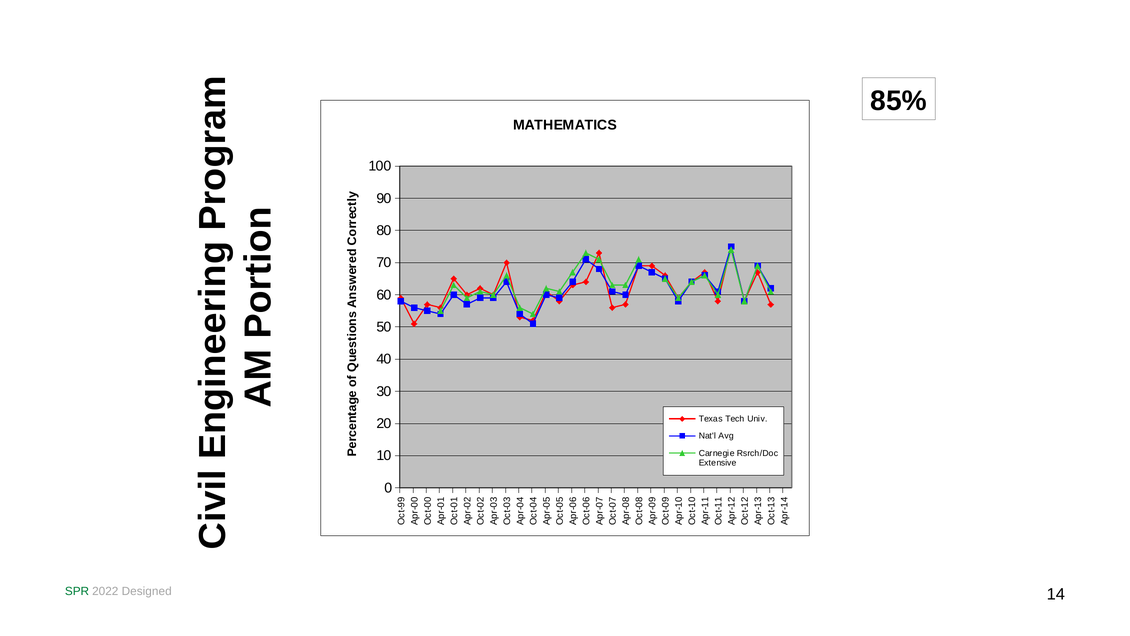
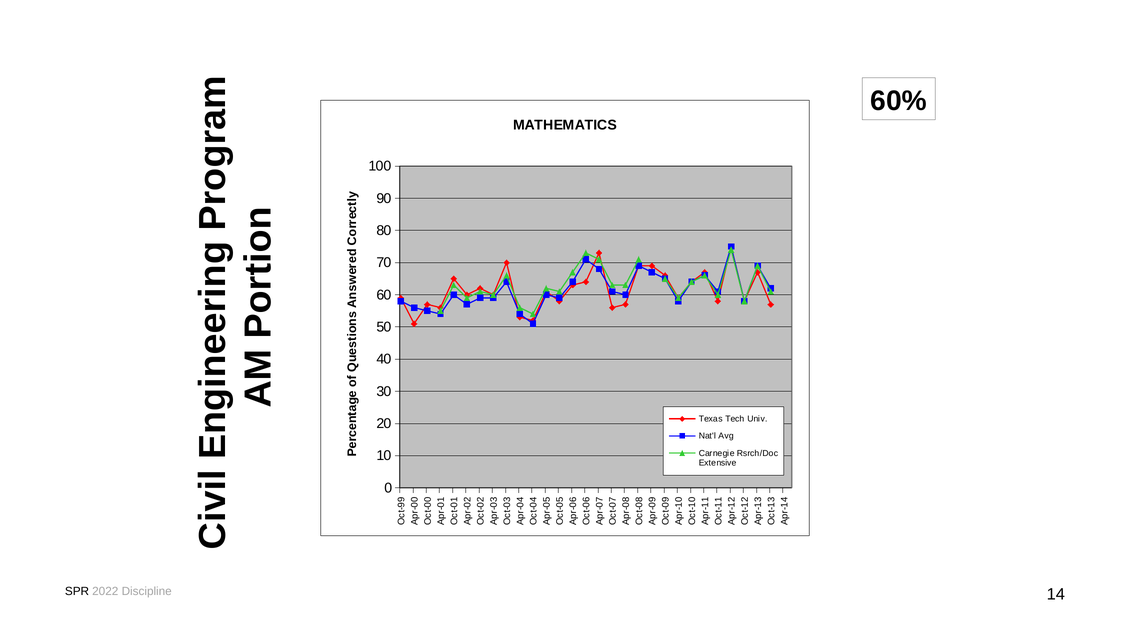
85%: 85% -> 60% (899, 101)
SPR colour: green -> black (77, 591)
Designed: Designed -> Discipline (147, 591)
